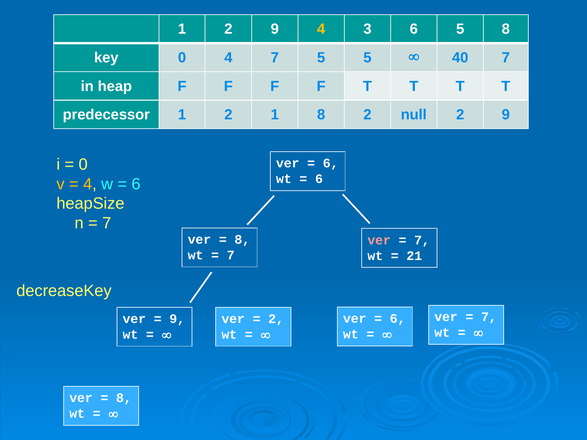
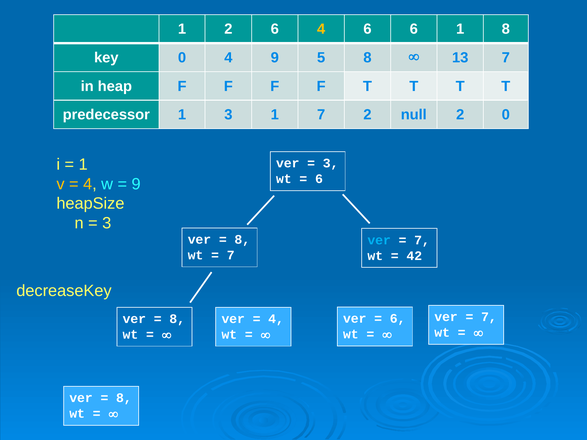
1 2 9: 9 -> 6 (275, 29)
4 3: 3 -> 6 (367, 29)
6 5: 5 -> 1 (460, 29)
4 7: 7 -> 9 (275, 58)
5 5: 5 -> 8 (367, 58)
40: 40 -> 13 (460, 58)
predecessor 1 2: 2 -> 3 (228, 115)
1 8: 8 -> 7 (321, 115)
null 2 9: 9 -> 0 (506, 115)
0: 0 -> 1 (83, 165)
6: 6 -> 3 (331, 163)
6: 6 -> 9 (136, 184)
7: 7 -> 3 (107, 223)
ver colour: pink -> light blue (379, 240)
21: 21 -> 42 (414, 256)
9: 9 -> 8 (177, 319)
2: 2 -> 4 (276, 319)
